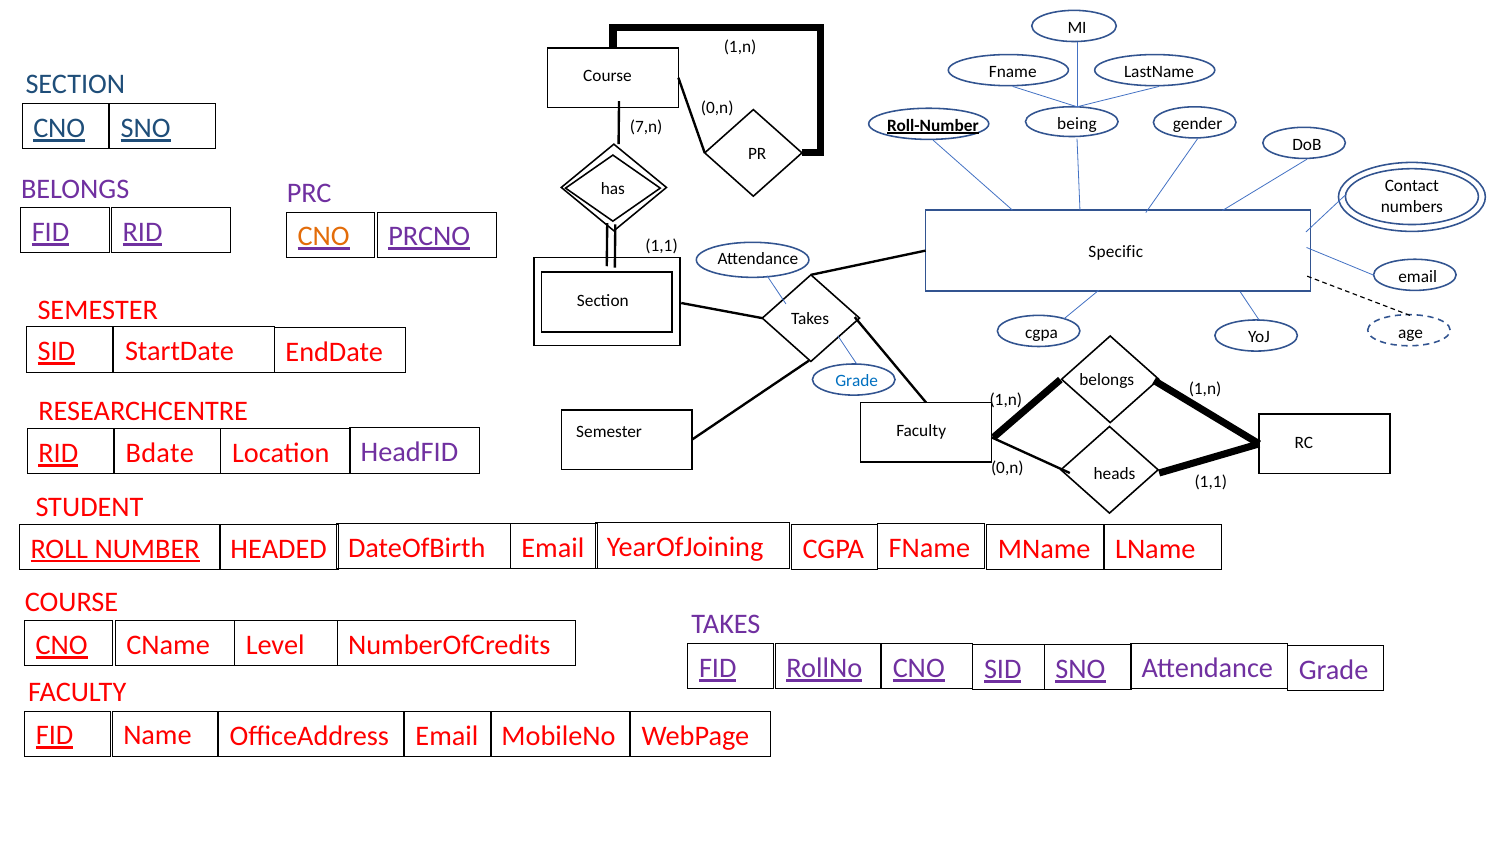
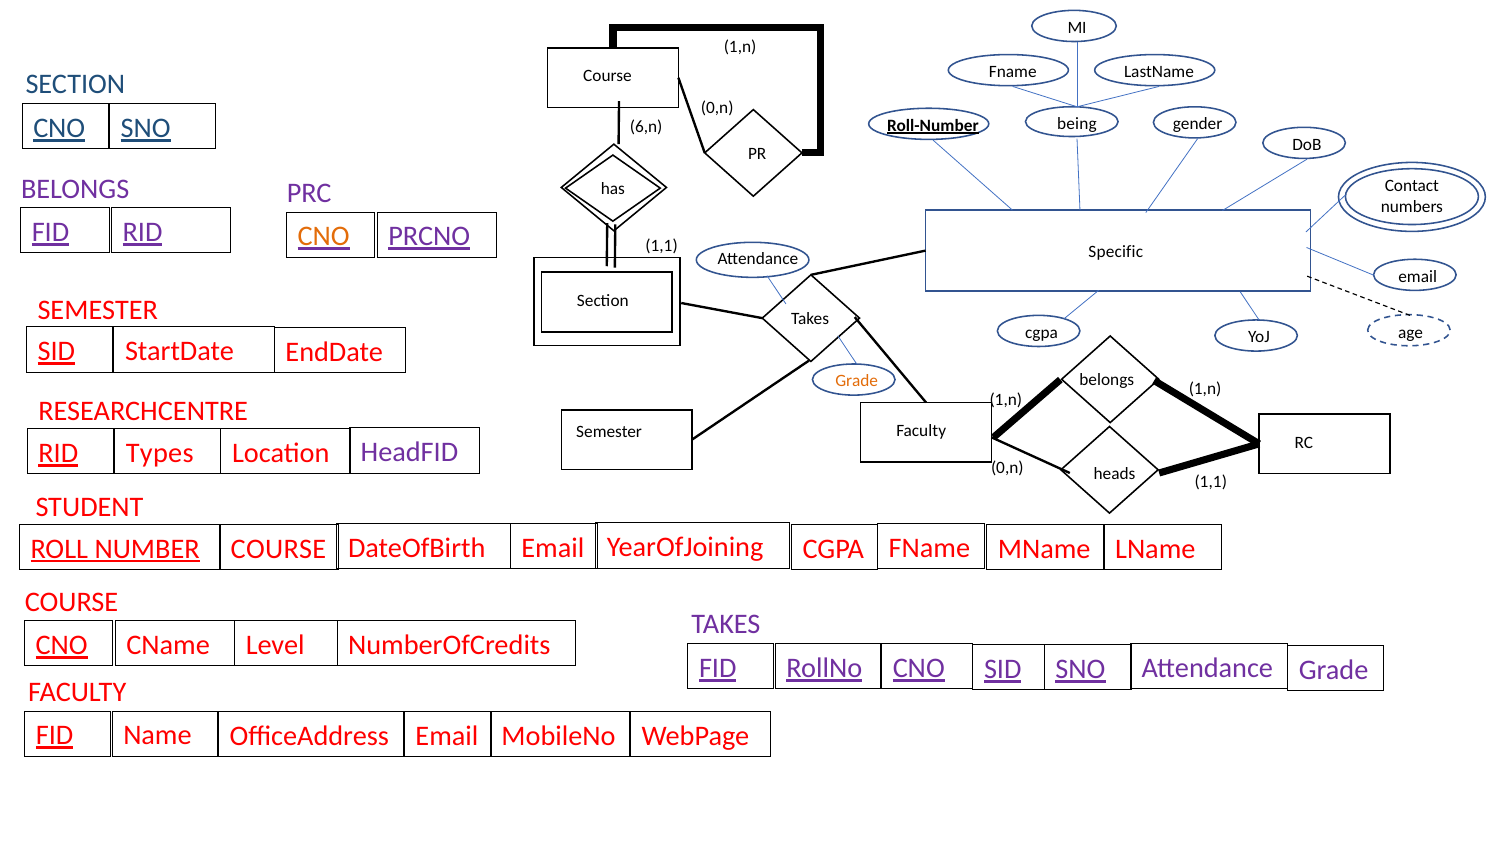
7,n: 7,n -> 6,n (646, 127)
Grade colour: blue -> orange (857, 381)
Bdate: Bdate -> Types (160, 453)
NUMBER HEADED: HEADED -> COURSE (279, 549)
